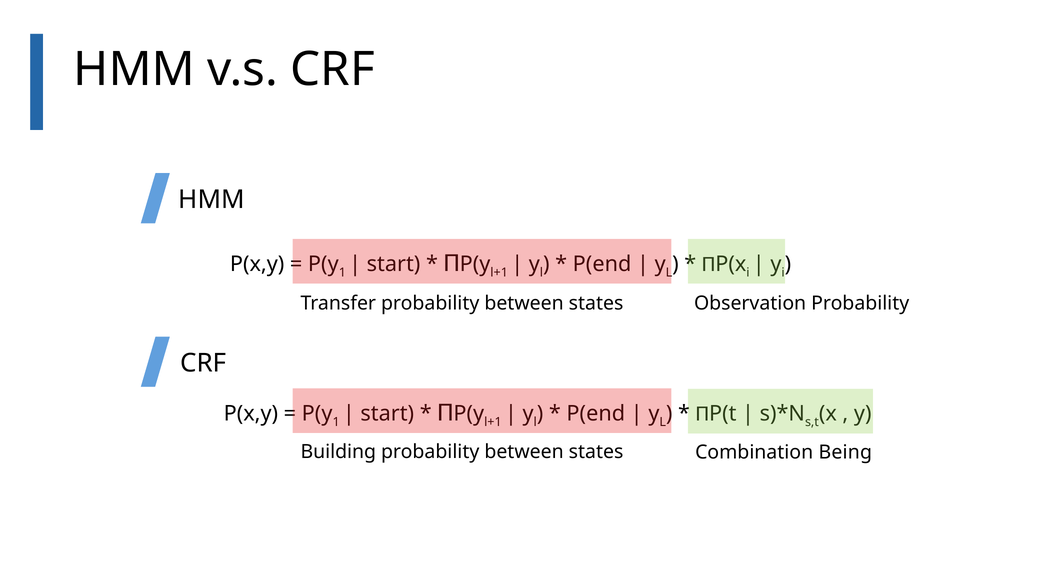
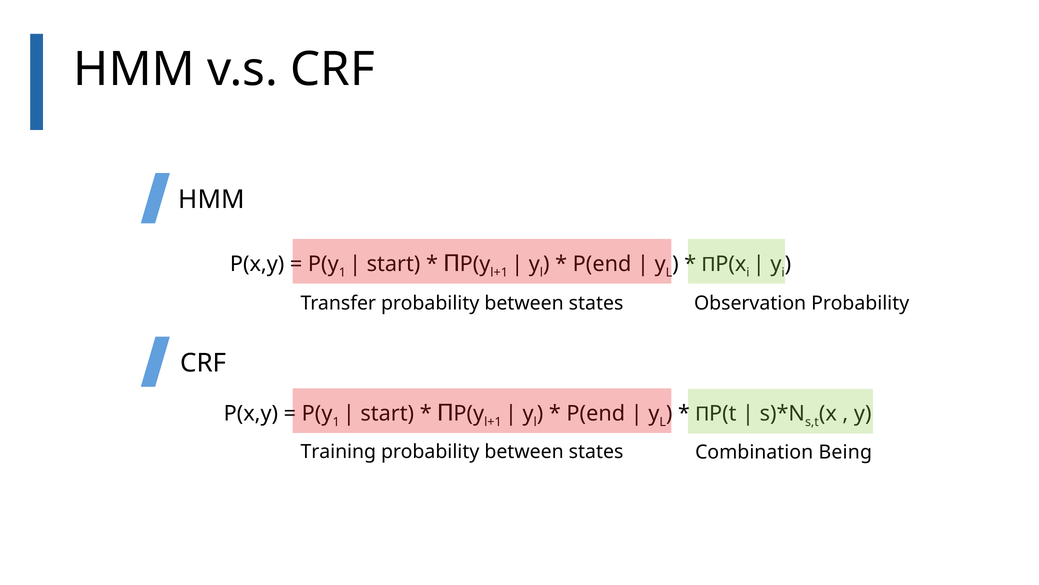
Building: Building -> Training (338, 451)
